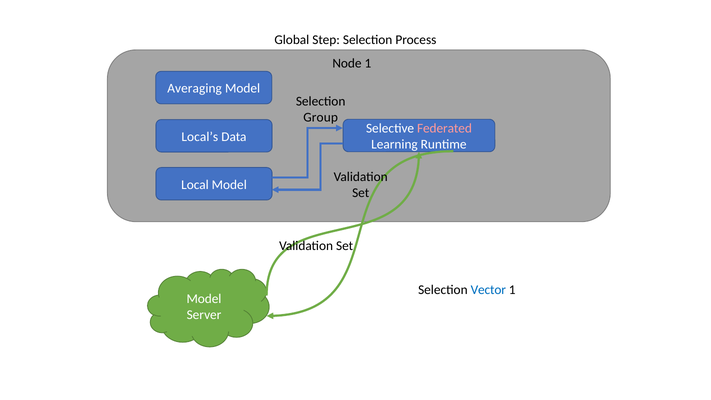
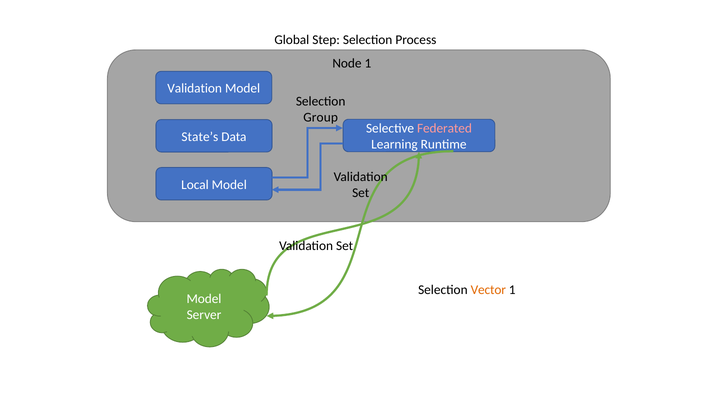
Averaging: Averaging -> Validation (195, 88)
Local’s: Local’s -> State’s (200, 137)
Vector colour: blue -> orange (488, 290)
